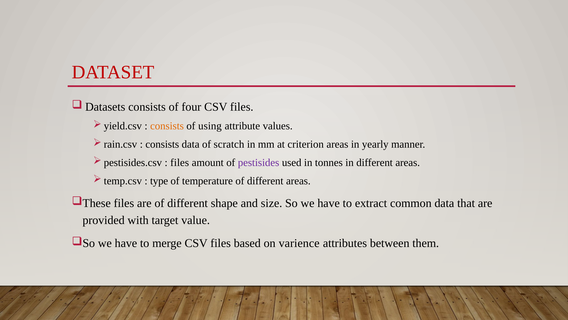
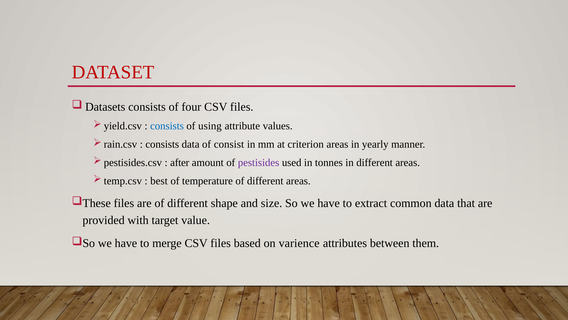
consists colour: orange -> blue (167, 126)
scratch: scratch -> consist (229, 144)
files: files -> after (180, 162)
type: type -> best (159, 181)
